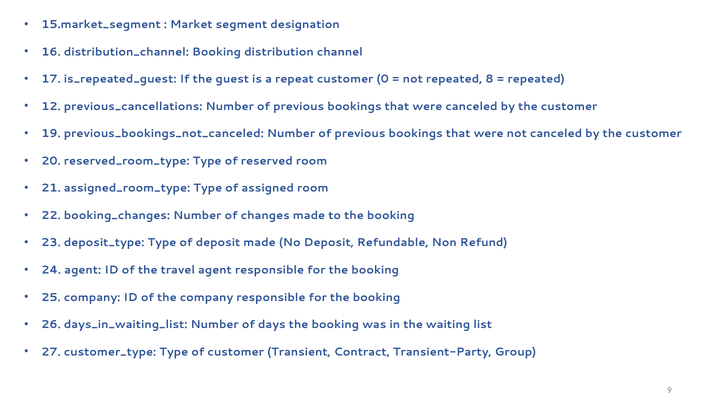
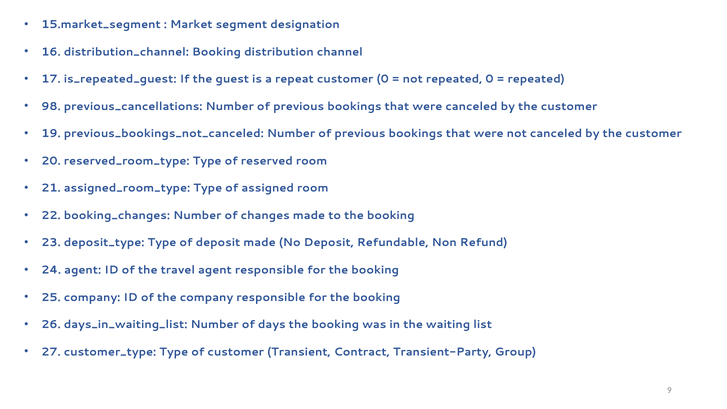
repeated 8: 8 -> 0 (490, 79)
12: 12 -> 98 (51, 106)
